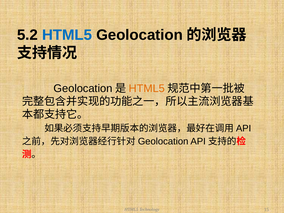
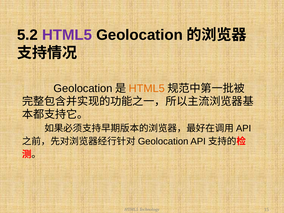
HTML5 colour: blue -> purple (67, 35)
